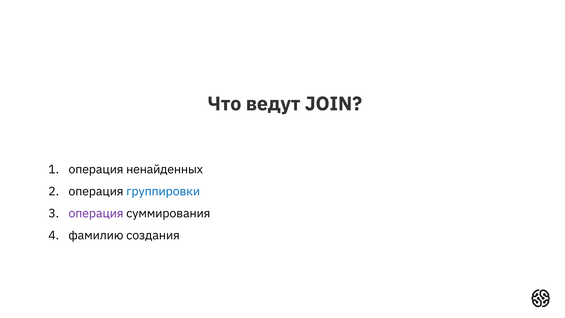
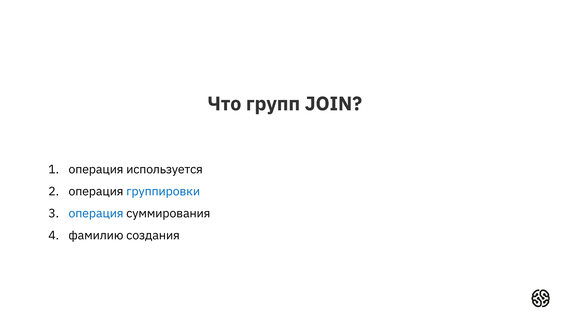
ведут: ведут -> групп (273, 104)
ненайденных: ненайденных -> используется (165, 170)
операция colour: purple -> blue (96, 213)
